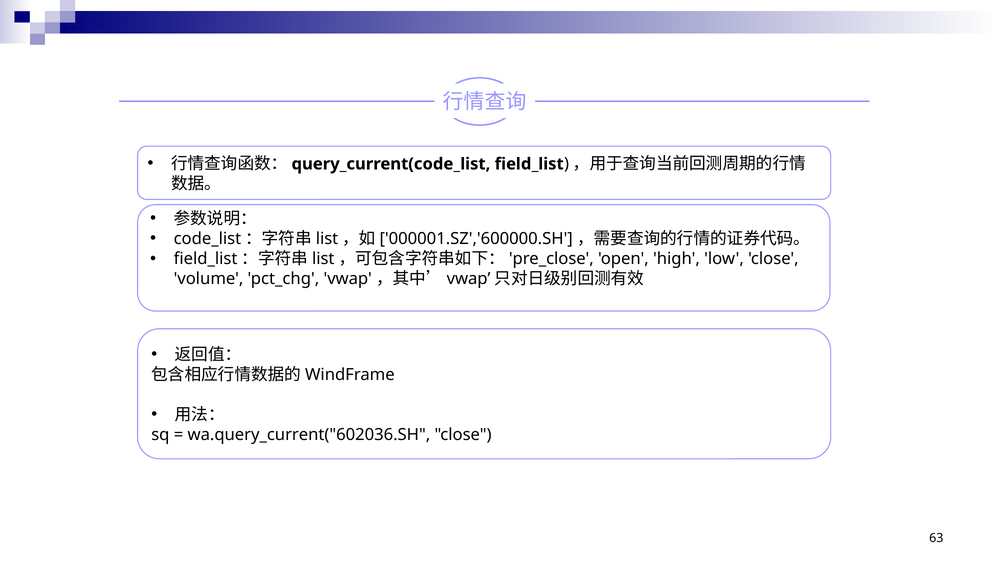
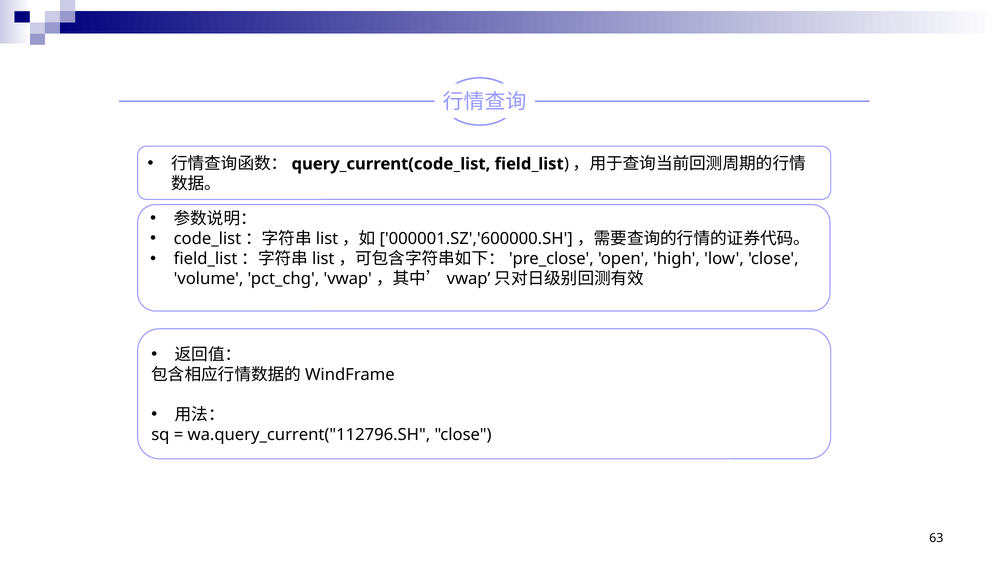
wa.query_current("602036.SH: wa.query_current("602036.SH -> wa.query_current("112796.SH (309, 435)
